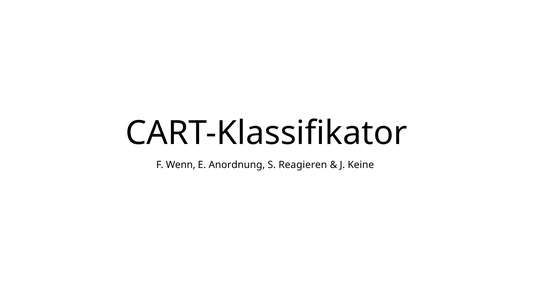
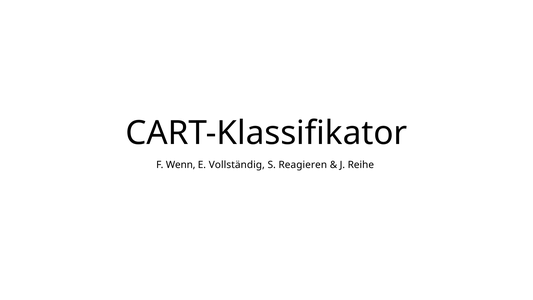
Anordnung: Anordnung -> Vollständig (237, 165)
Keine: Keine -> Reihe (361, 165)
